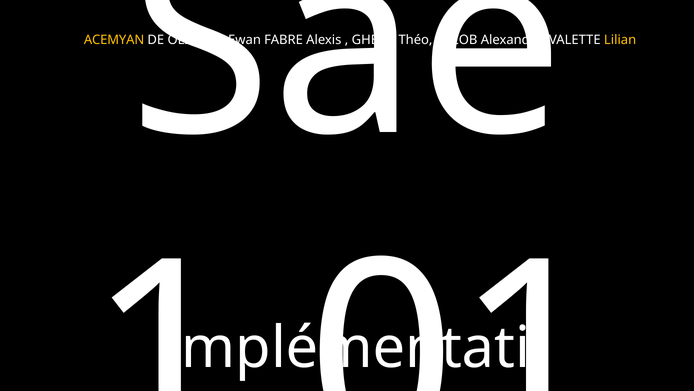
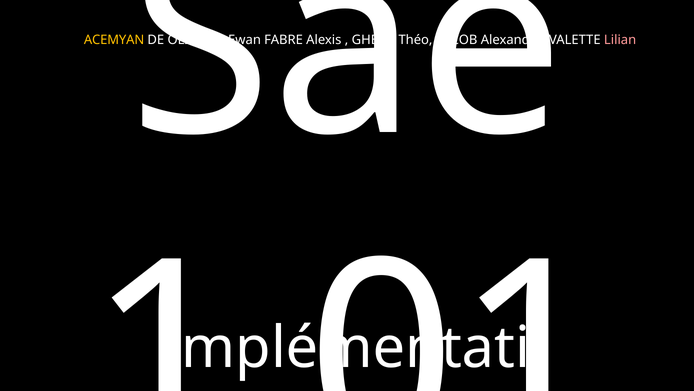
Lilian colour: yellow -> pink (620, 40)
